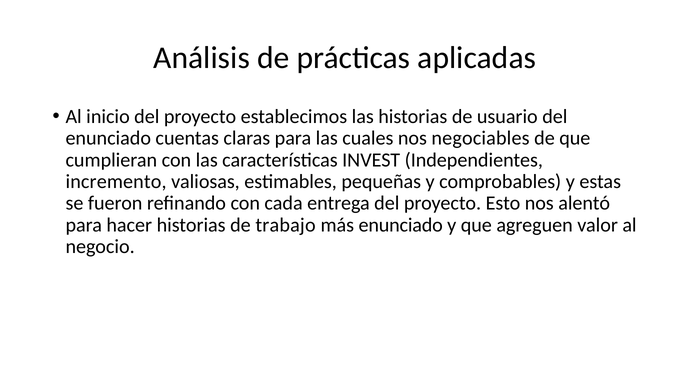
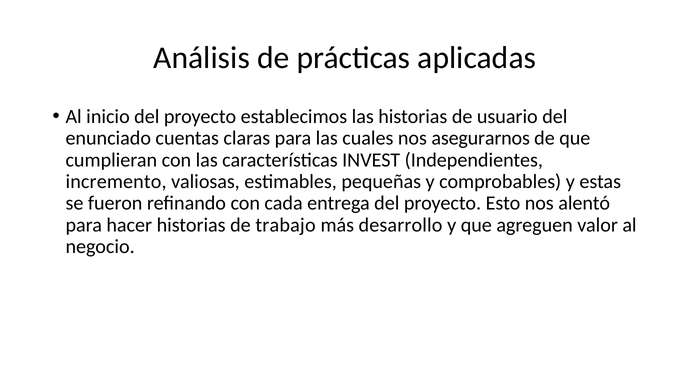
negociables: negociables -> asegurarnos (481, 138)
más enunciado: enunciado -> desarrollo (401, 225)
